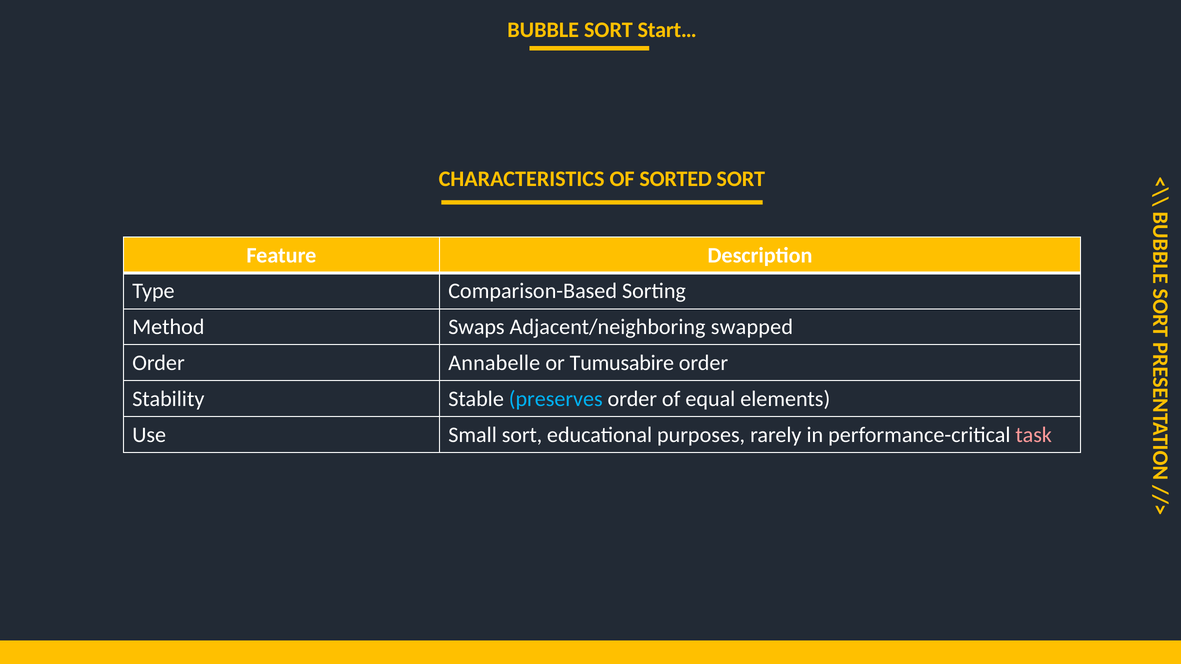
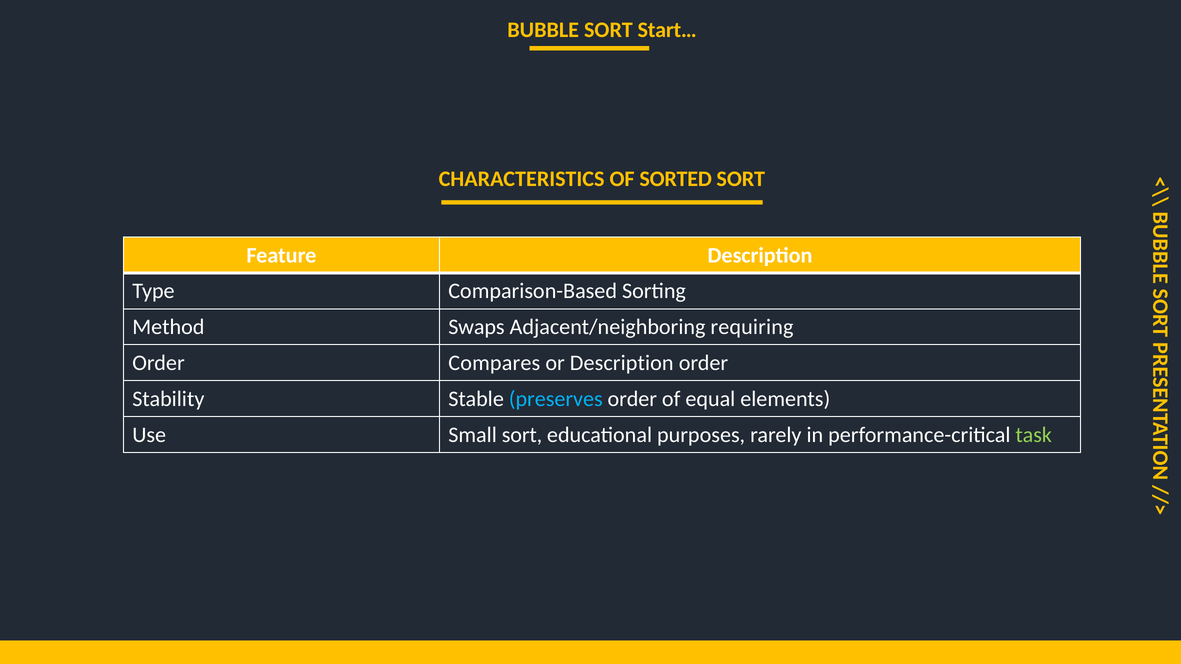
swapped: swapped -> requiring (752, 327)
Annabelle: Annabelle -> Compares (494, 363)
or Tumusabire: Tumusabire -> Description (622, 363)
task colour: pink -> light green (1034, 435)
